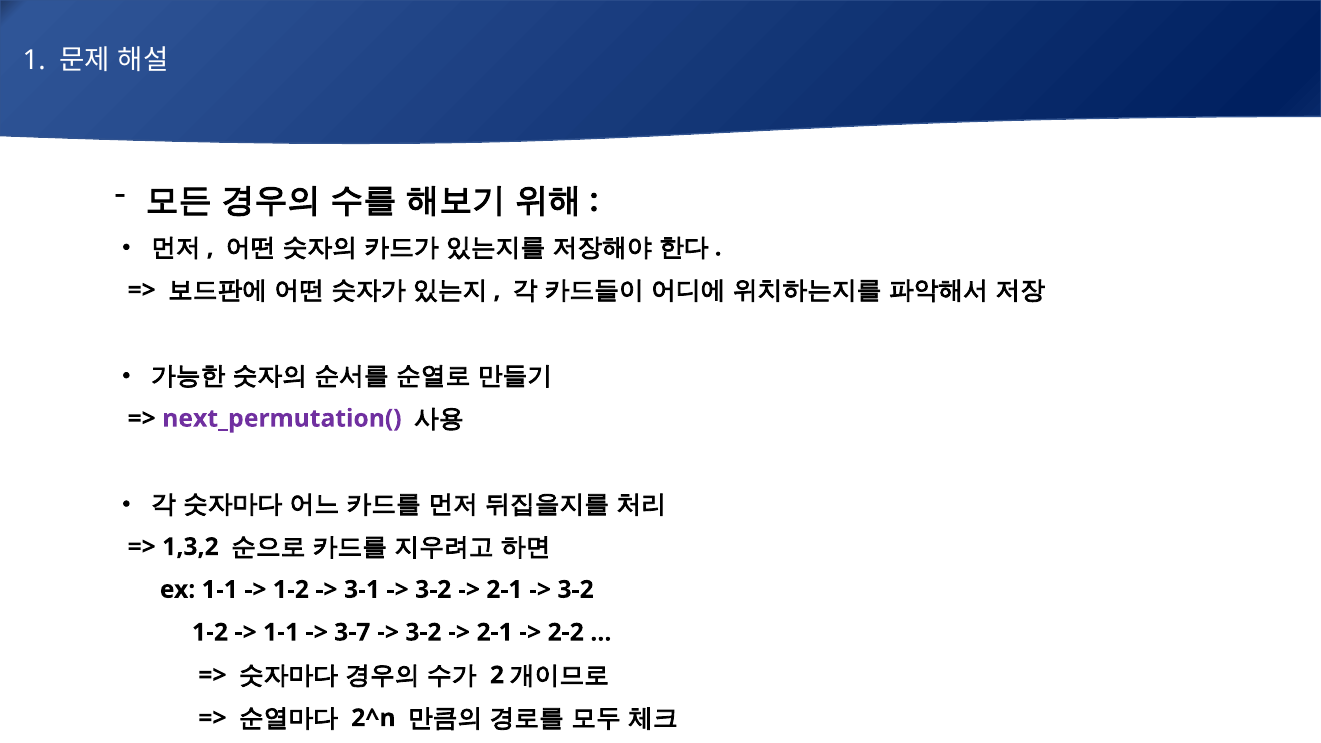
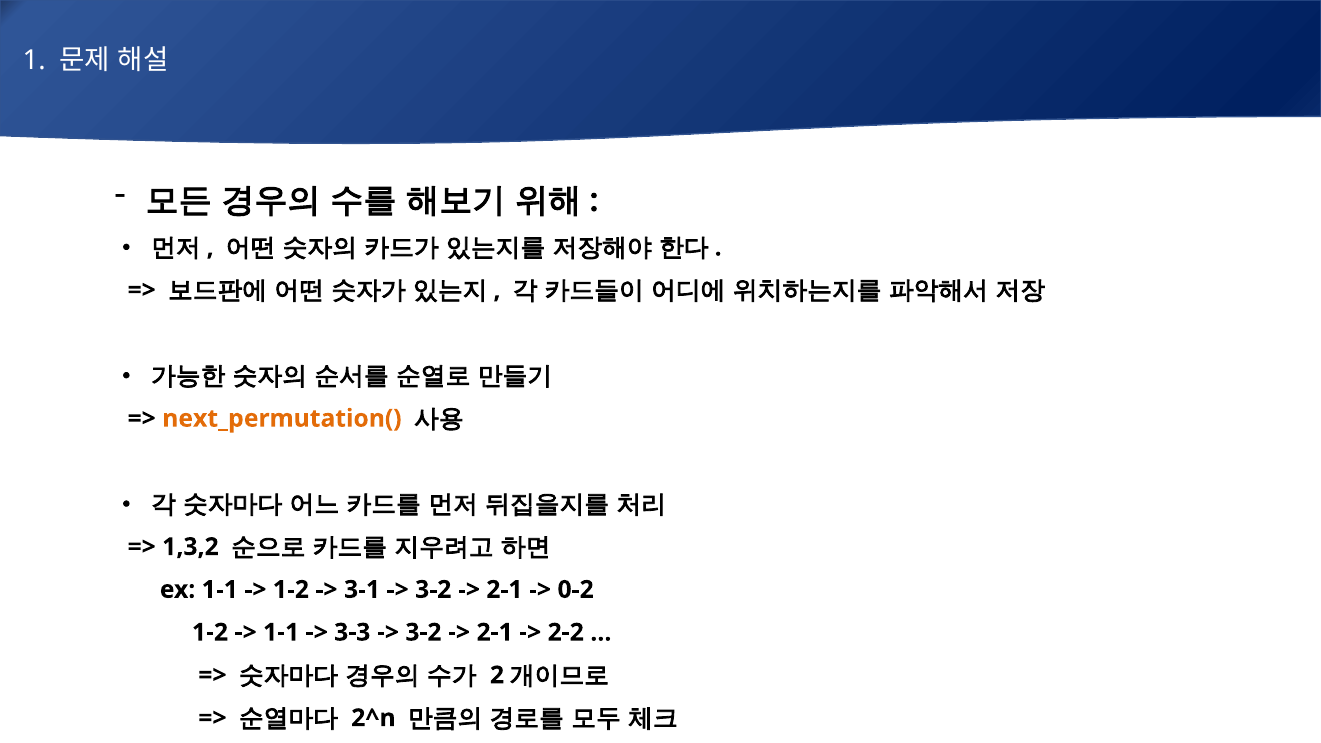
next_permutation( colour: purple -> orange (282, 419)
3-2: 3-2 -> 0-2 (576, 590)
3-7: 3-7 -> 3-3 (352, 632)
